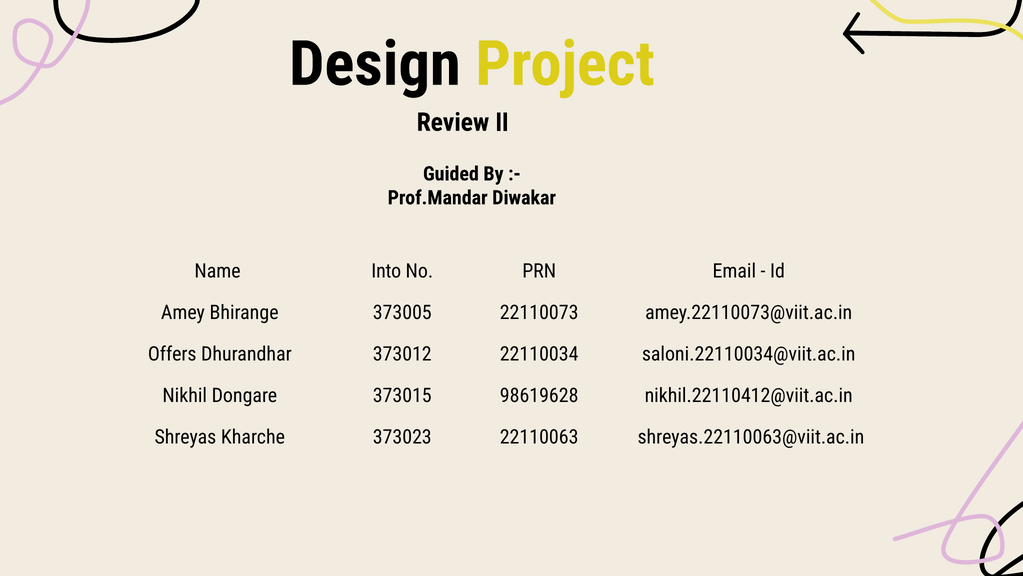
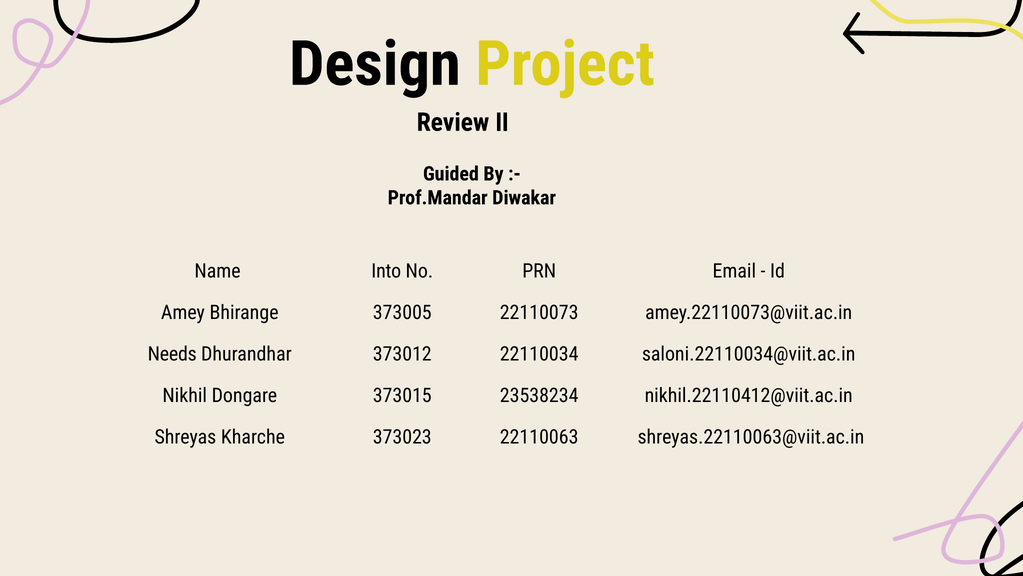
Offers: Offers -> Needs (172, 354)
98619628: 98619628 -> 23538234 (539, 395)
